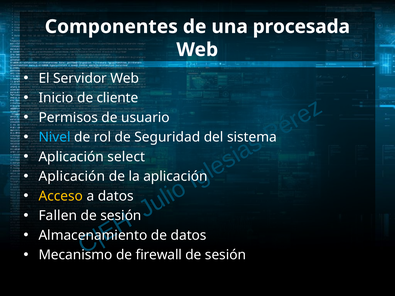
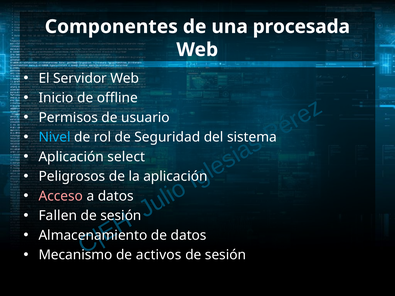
cliente: cliente -> offline (117, 98)
Aplicación: Aplicación -> Peligrosos (72, 177)
Acceso colour: yellow -> pink (61, 196)
firewall: firewall -> activos (159, 255)
